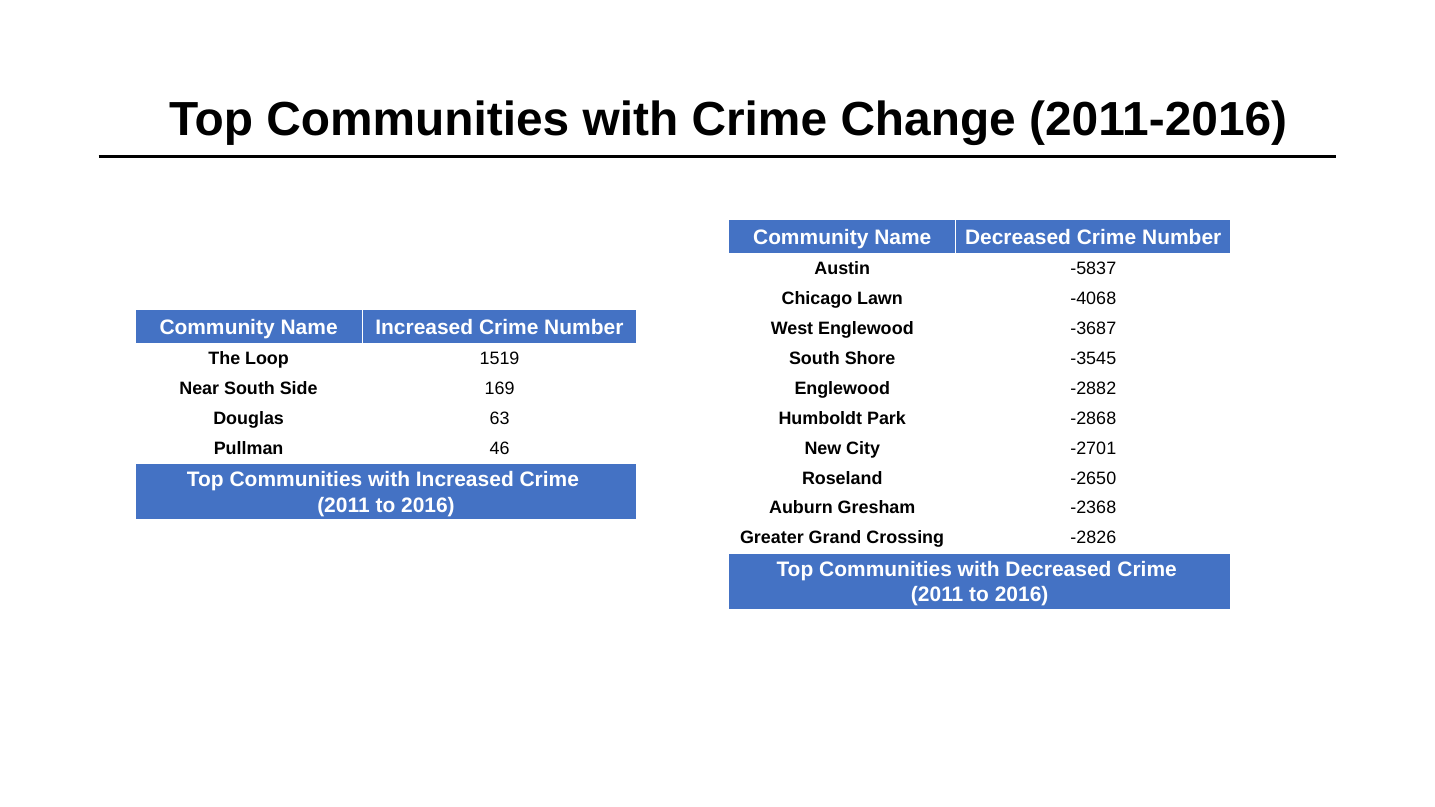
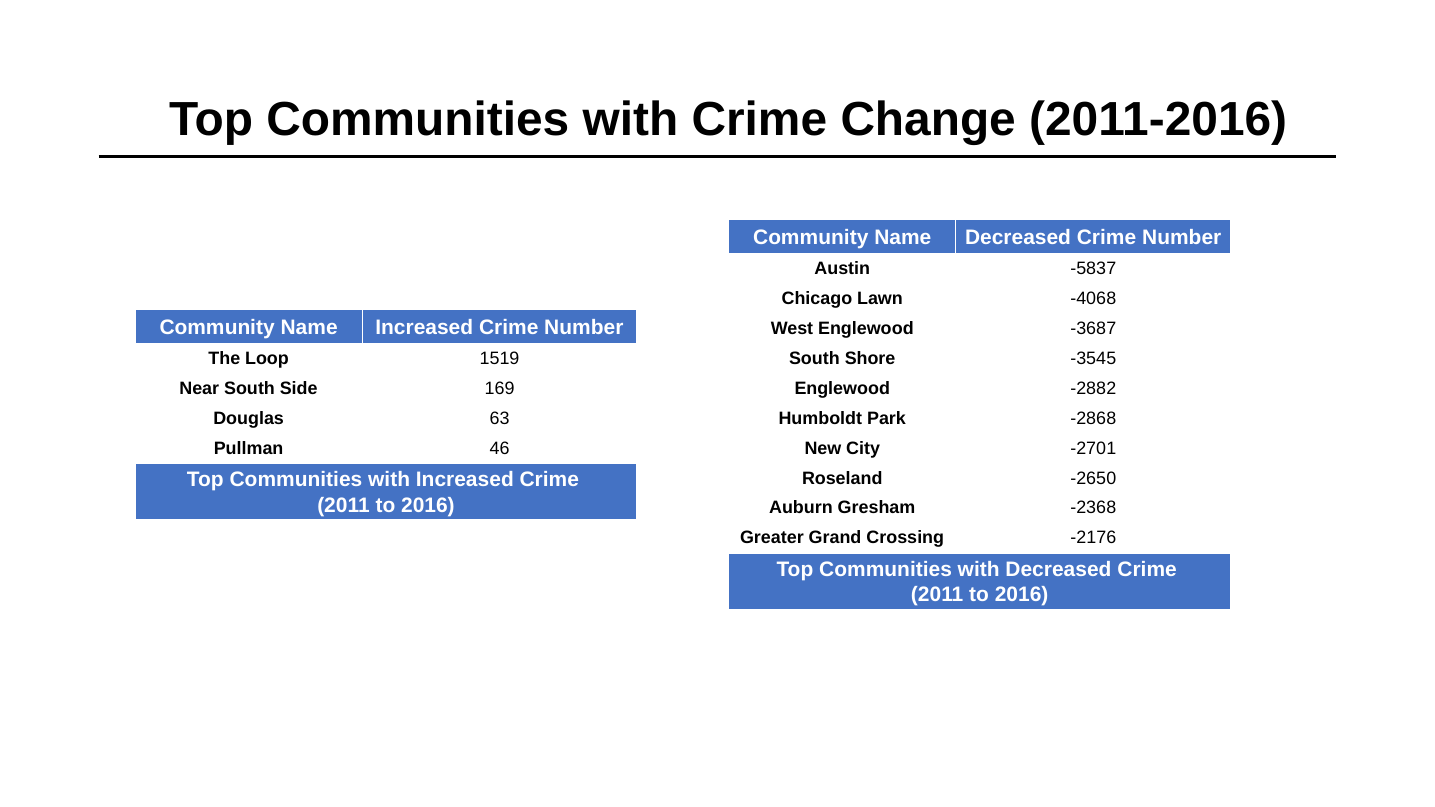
-2826: -2826 -> -2176 (1093, 538)
